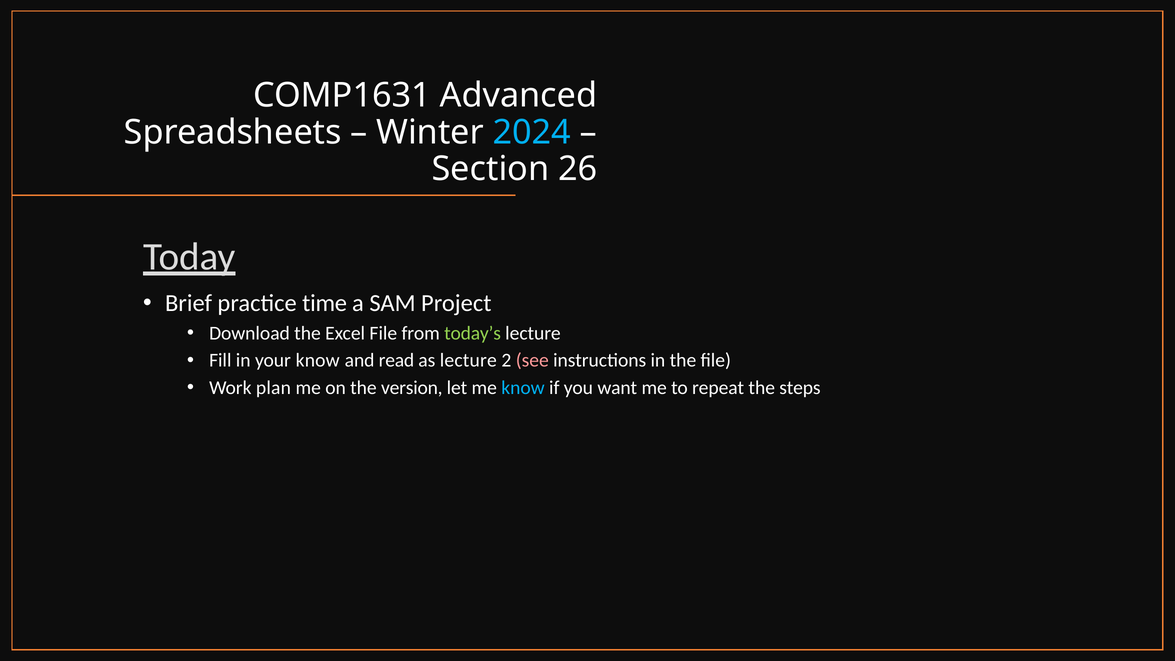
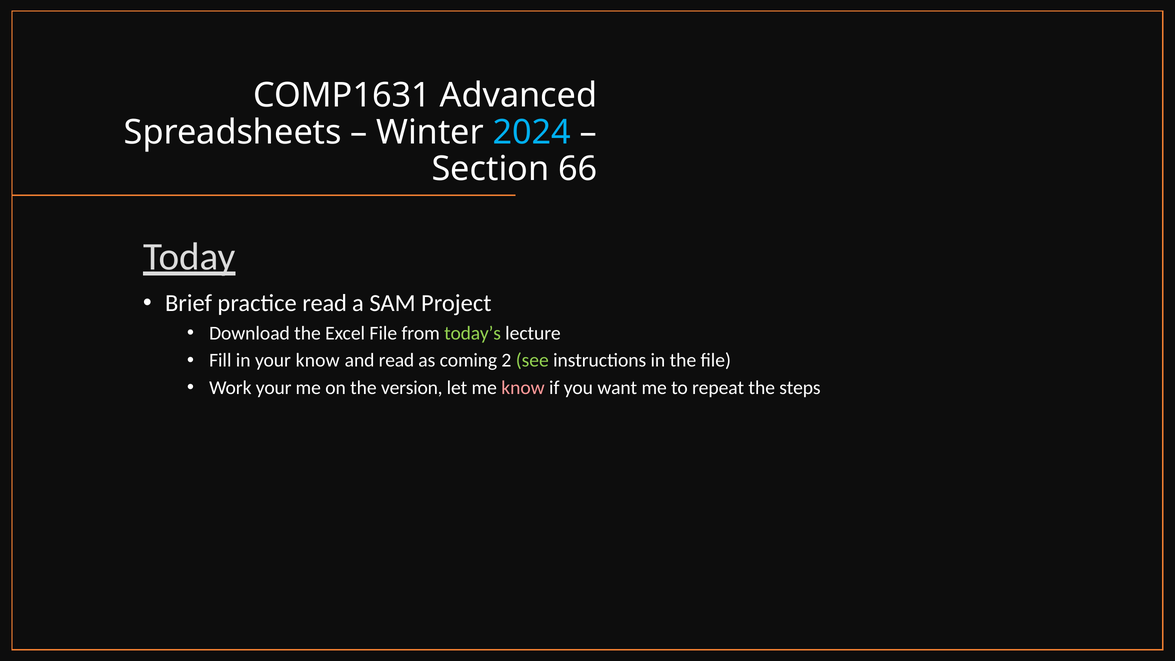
26: 26 -> 66 (578, 169)
practice time: time -> read (325, 303)
as lecture: lecture -> coming (468, 360)
see colour: pink -> light green (532, 360)
Work plan: plan -> your (274, 388)
know colour: light blue -> pink (523, 388)
